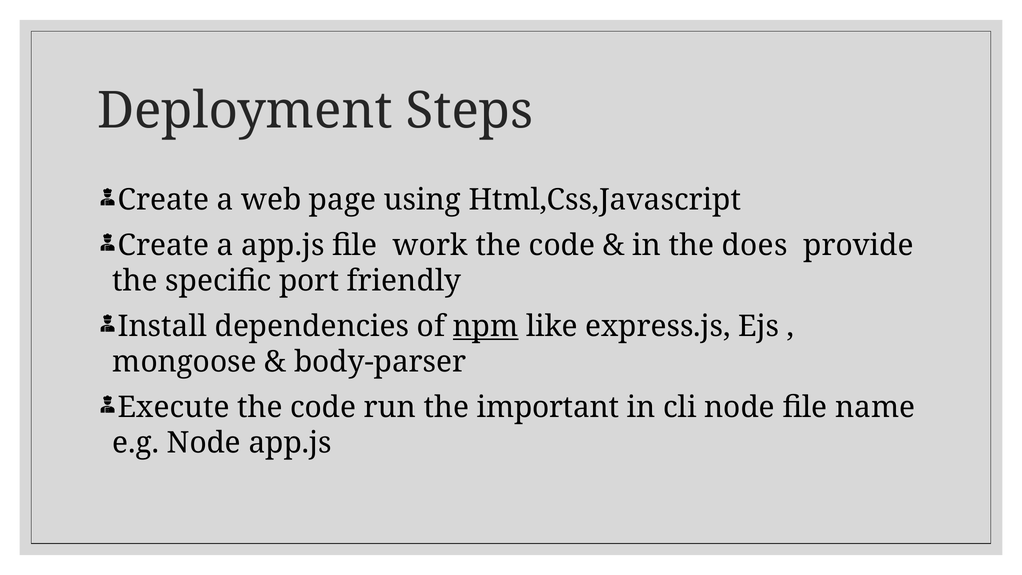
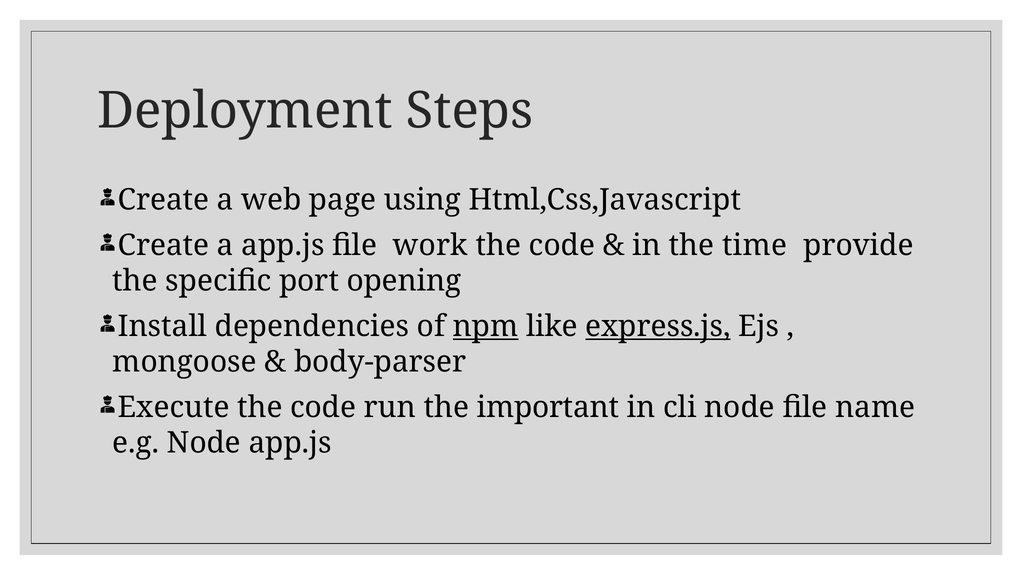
does: does -> time (755, 245)
friendly: friendly -> opening (404, 281)
express.js underline: none -> present (658, 326)
